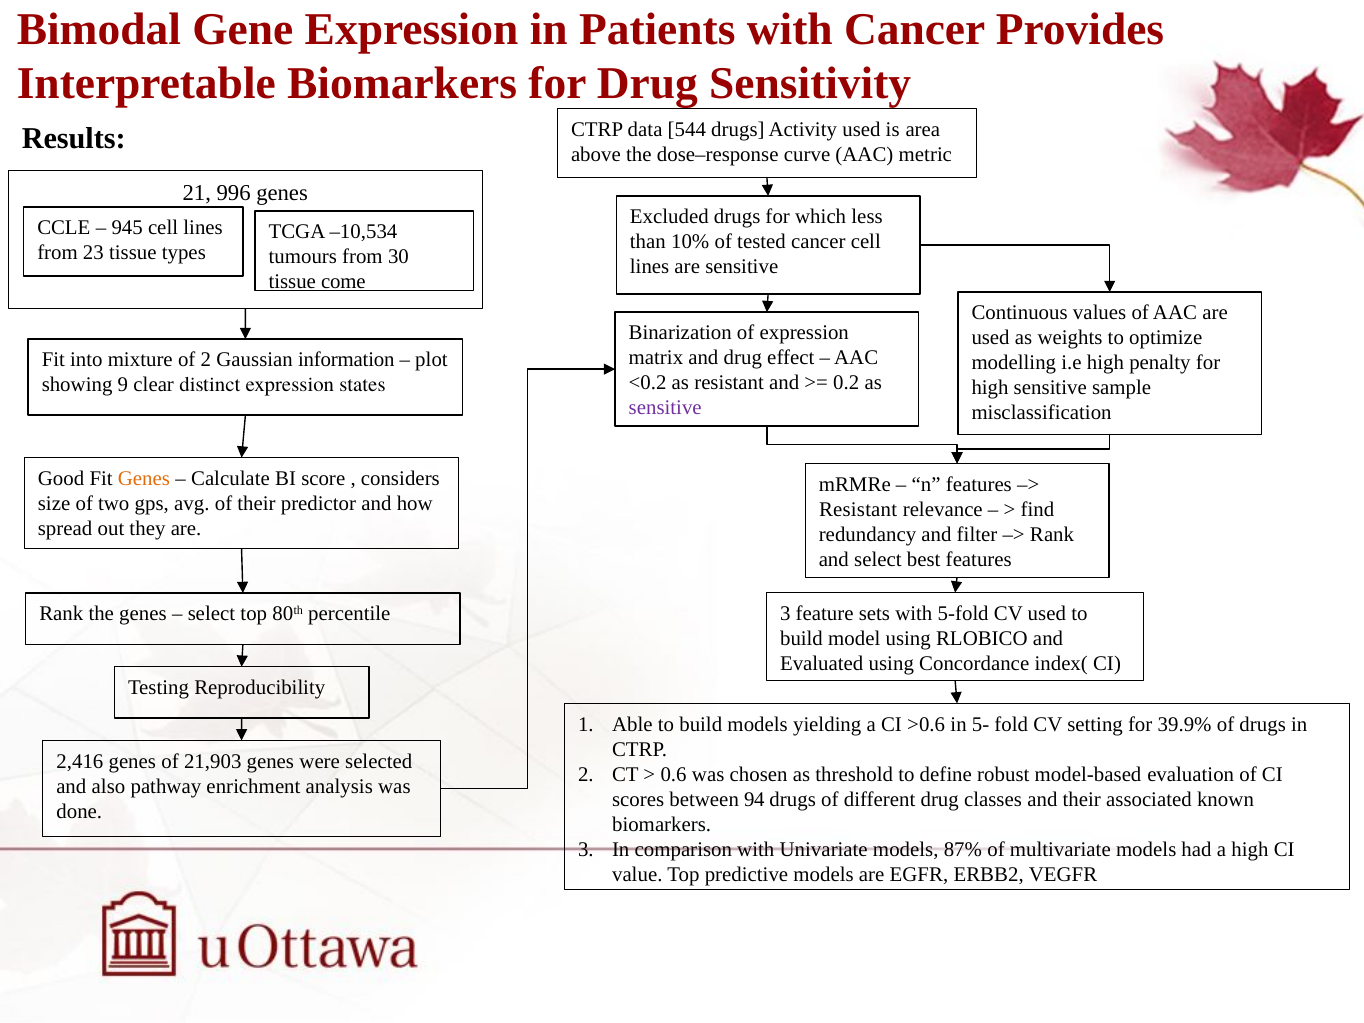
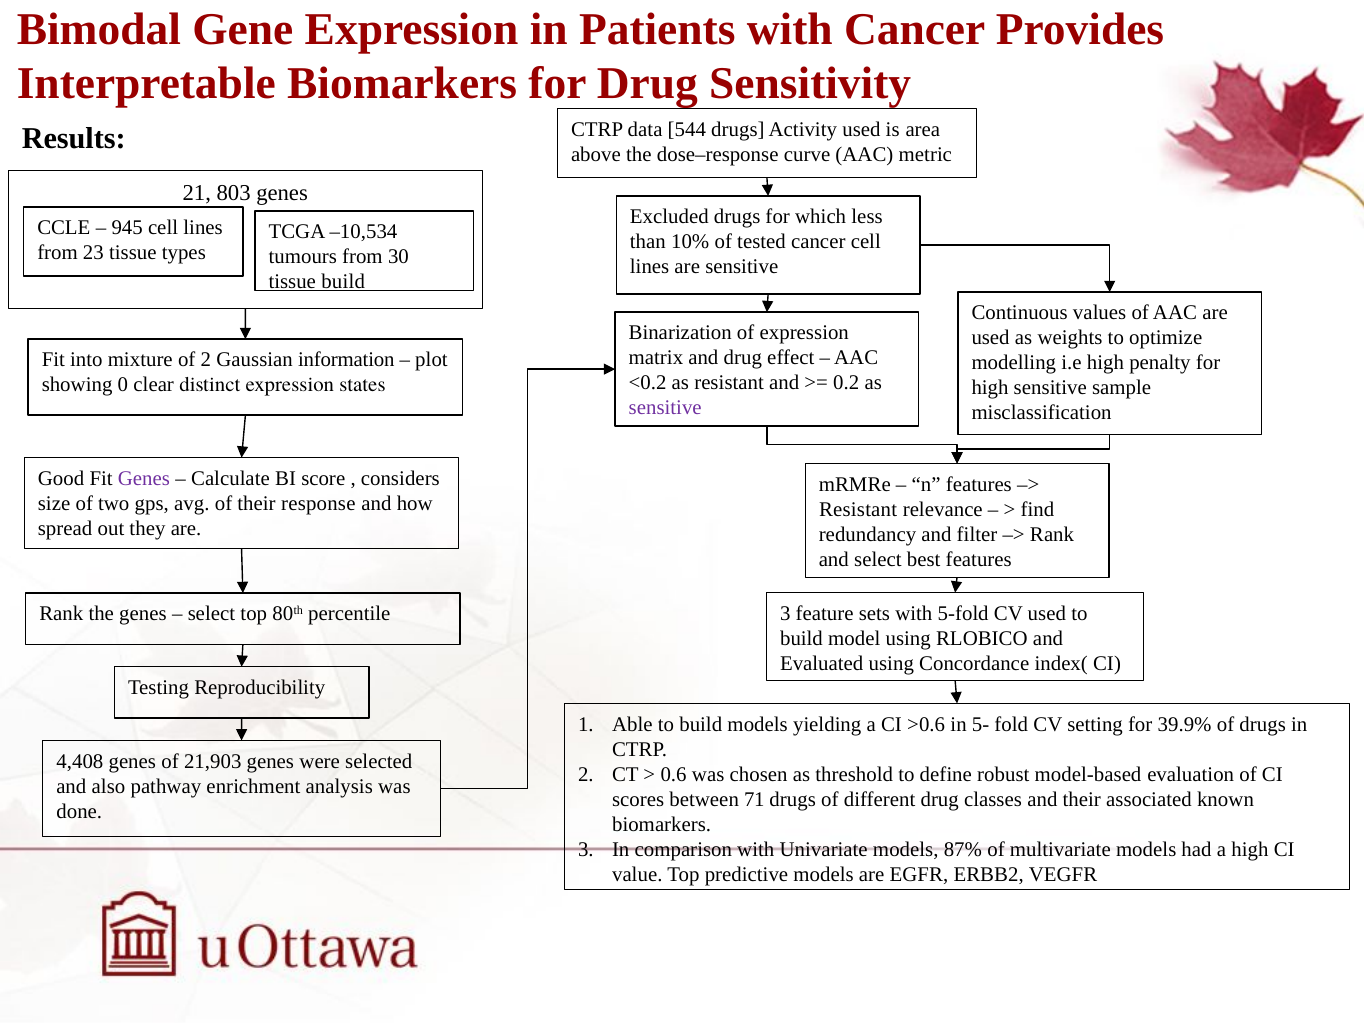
996: 996 -> 803 (234, 193)
tissue come: come -> build (343, 282)
9: 9 -> 0 (123, 385)
Genes colour: orange -> purple (144, 478)
predictor: predictor -> response (318, 503)
2,416: 2,416 -> 4,408 (80, 761)
94: 94 -> 71 (754, 799)
